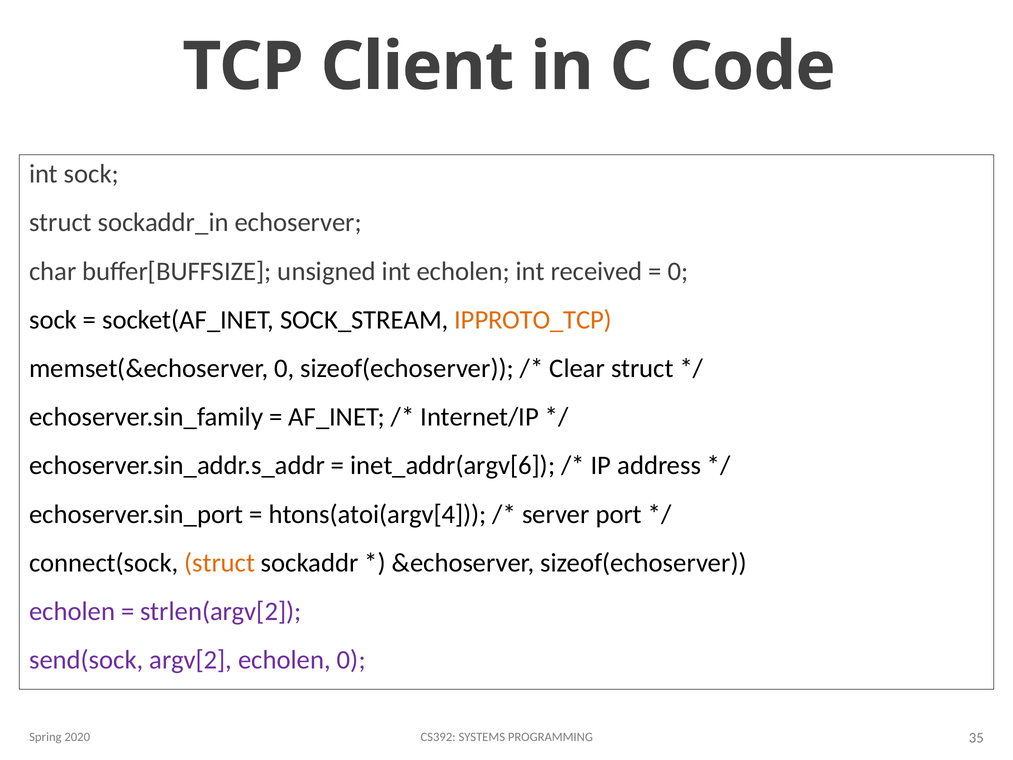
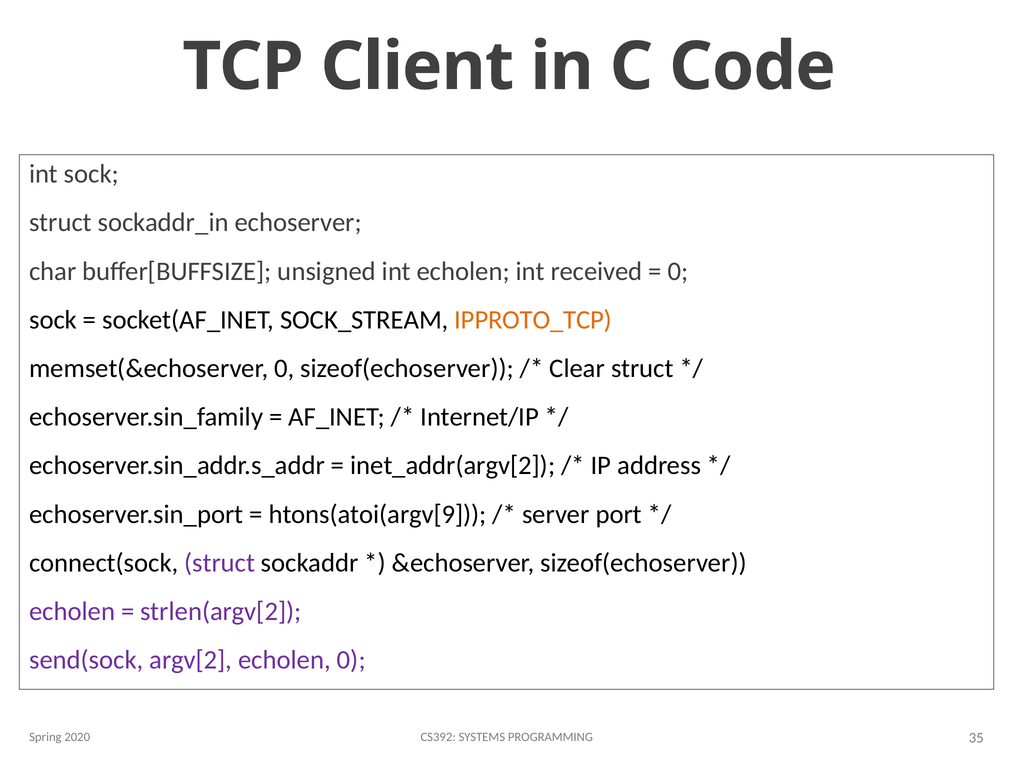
inet_addr(argv[6: inet_addr(argv[6 -> inet_addr(argv[2 (453, 465)
htons(atoi(argv[4: htons(atoi(argv[4 -> htons(atoi(argv[9 (378, 514)
struct colour: orange -> purple (220, 563)
